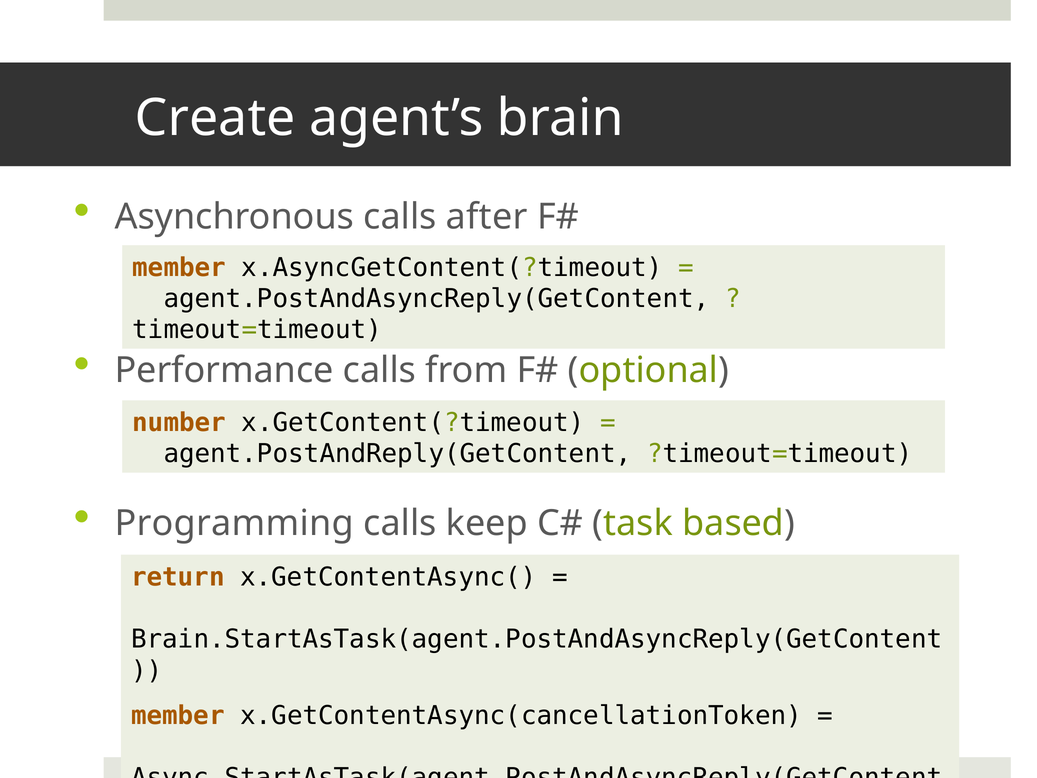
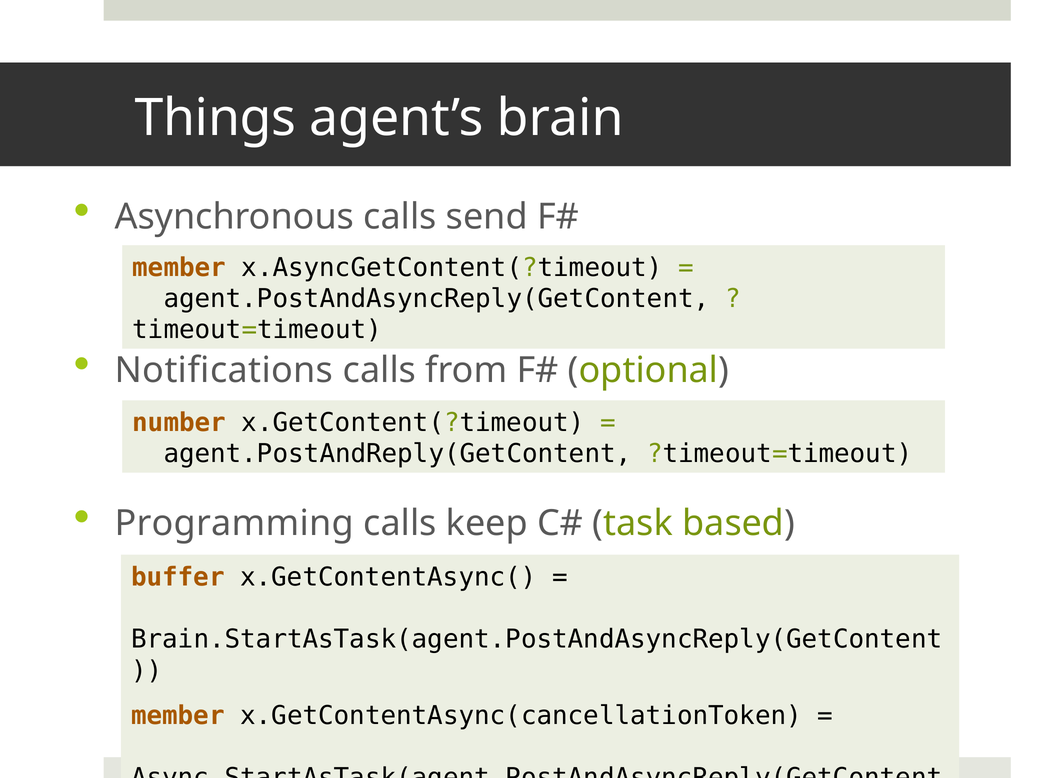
Create: Create -> Things (215, 118)
after: after -> send (487, 217)
Performance: Performance -> Notifications (224, 370)
return: return -> buffer (178, 577)
